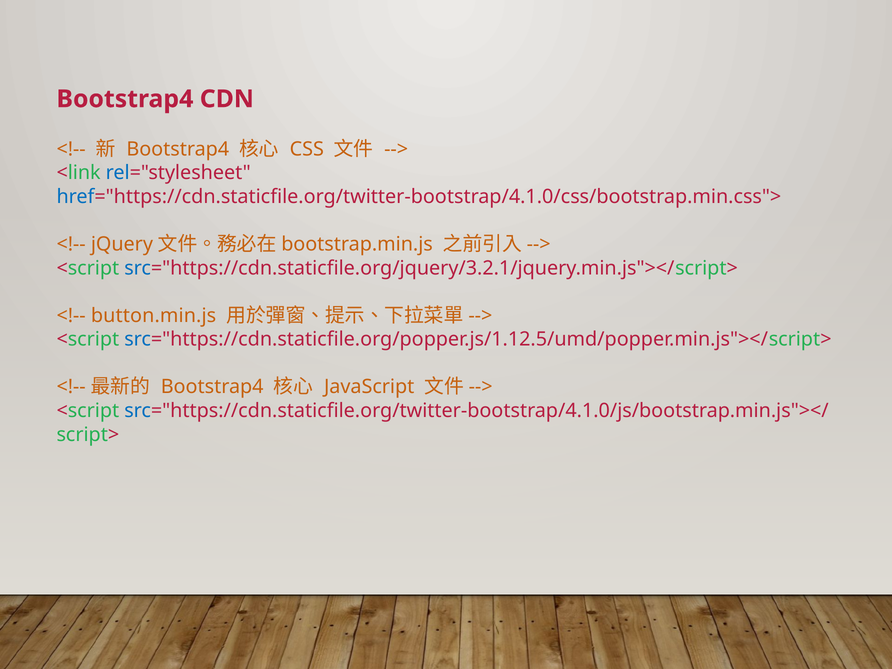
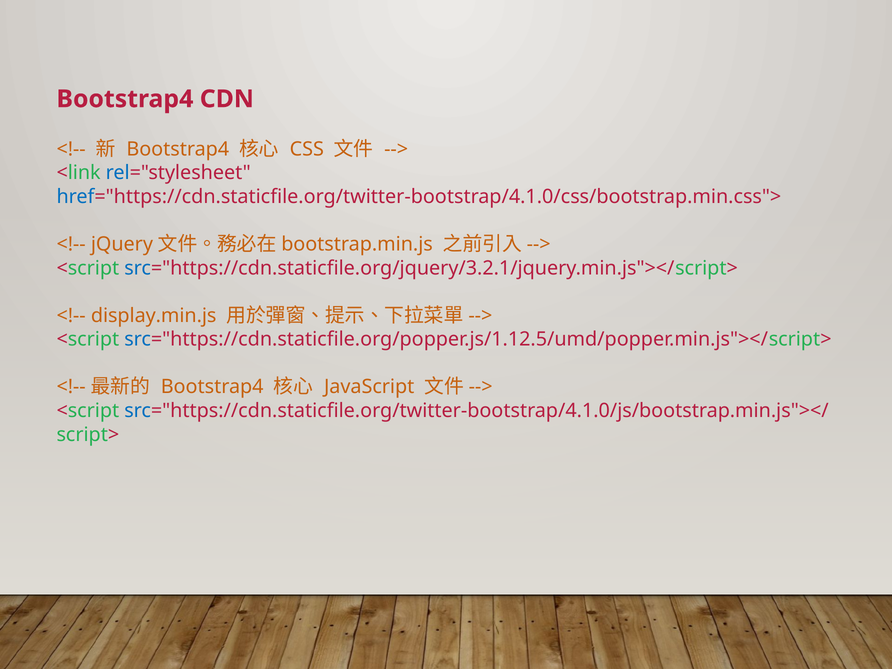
button.min.js: button.min.js -> display.min.js (154, 316)
